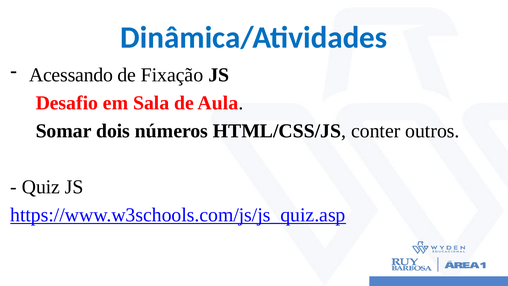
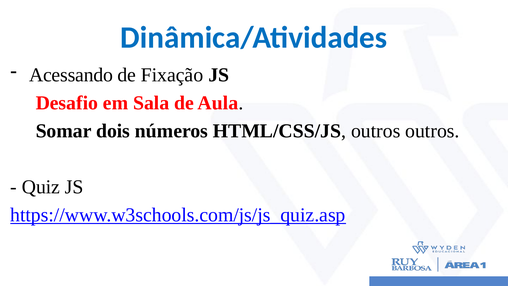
HTML/CSS/JS conter: conter -> outros (376, 131)
